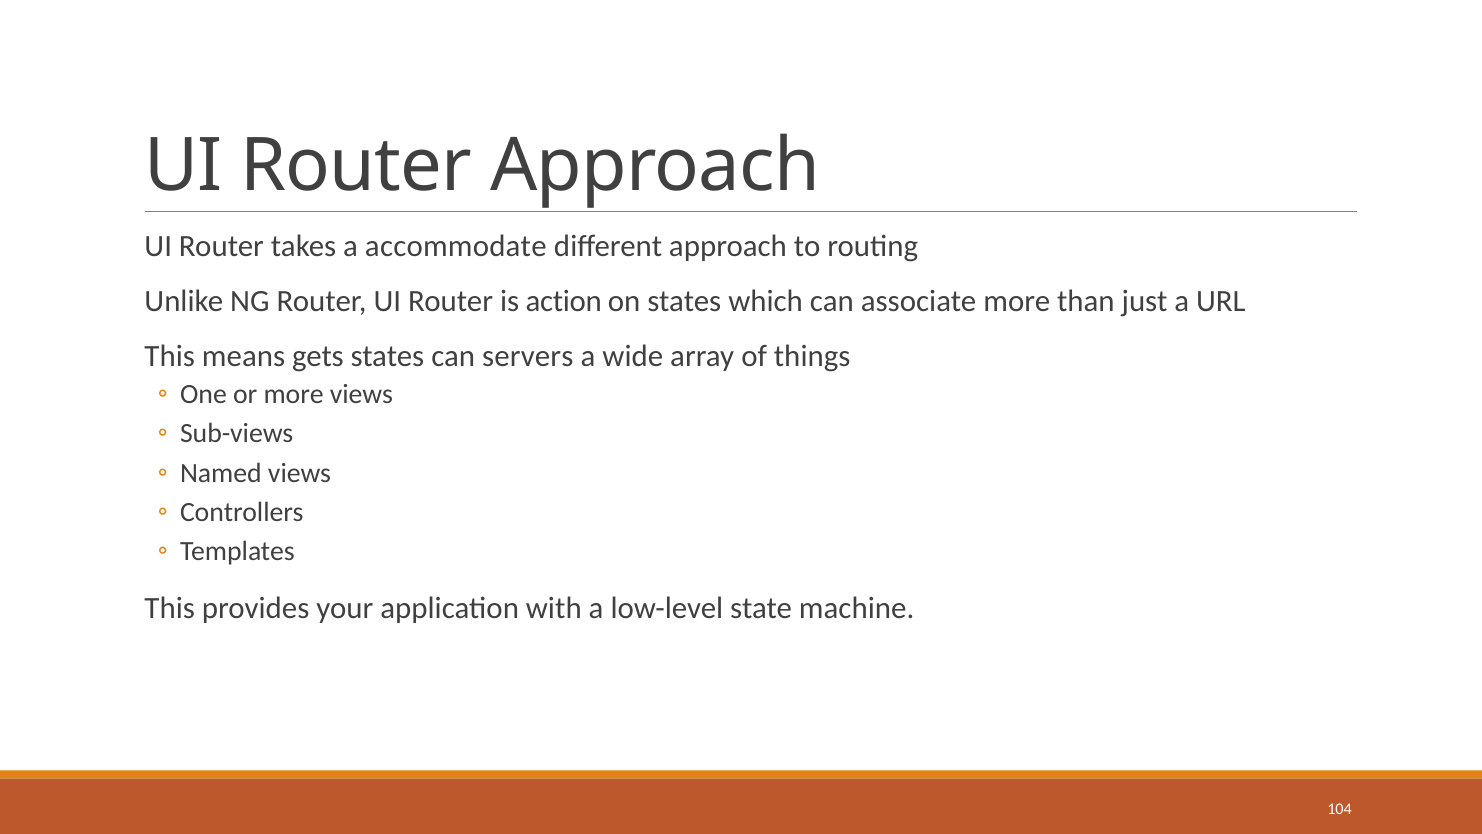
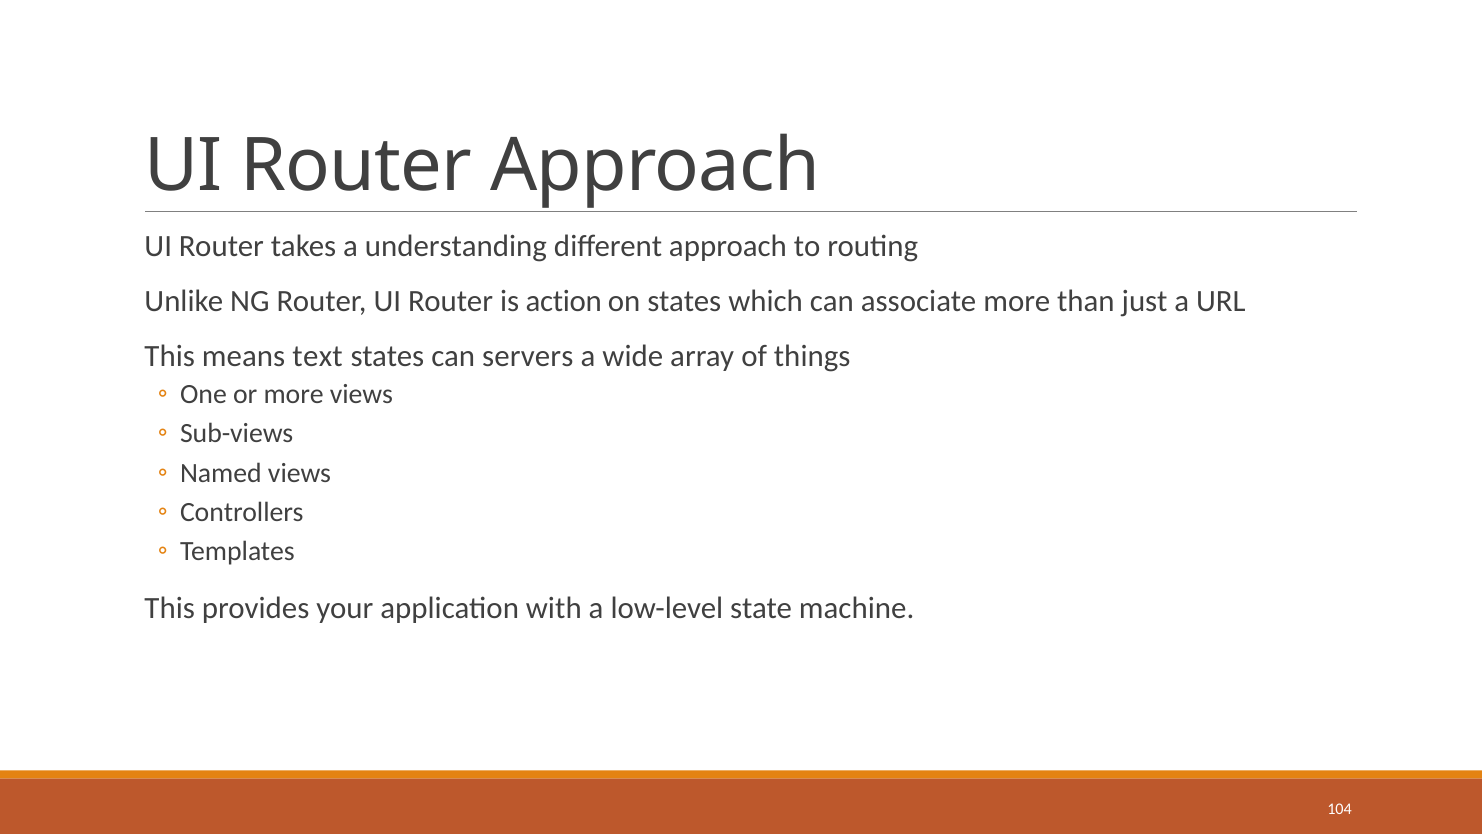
accommodate: accommodate -> understanding (456, 246)
gets: gets -> text (318, 356)
